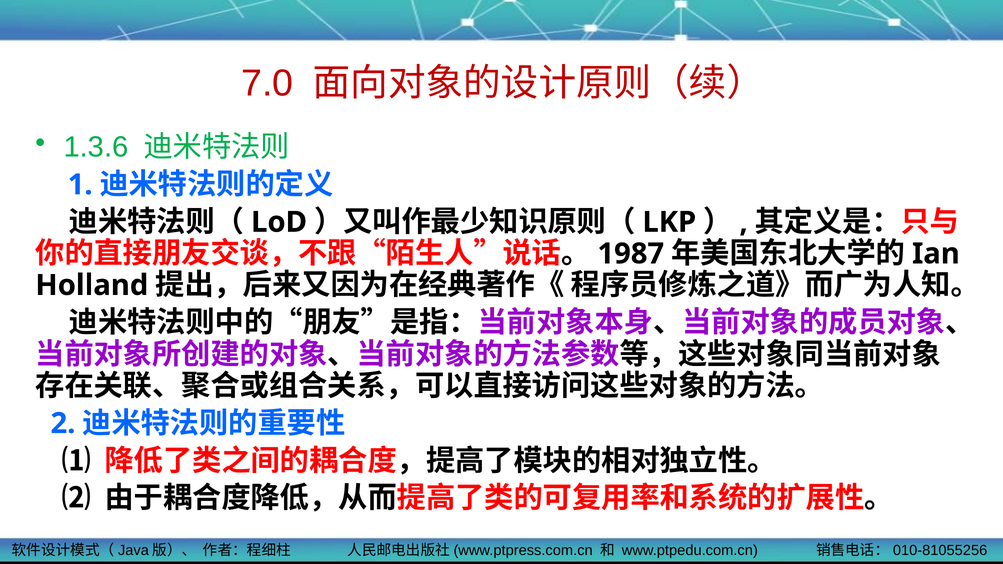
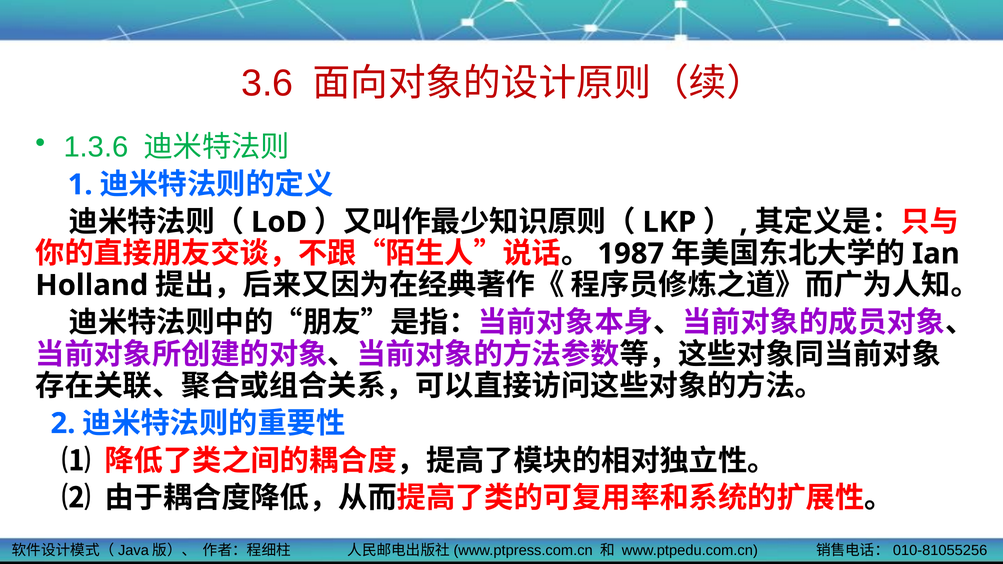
7.0: 7.0 -> 3.6 (267, 83)
